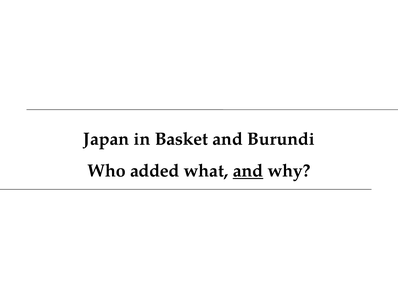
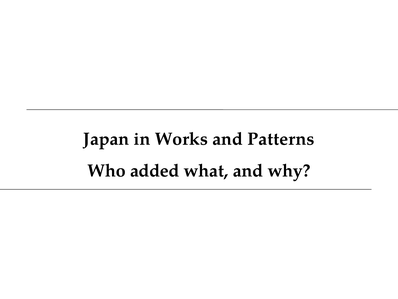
Basket: Basket -> Works (181, 139)
Burundi: Burundi -> Patterns (281, 139)
and underline: present -> none (248, 171)
